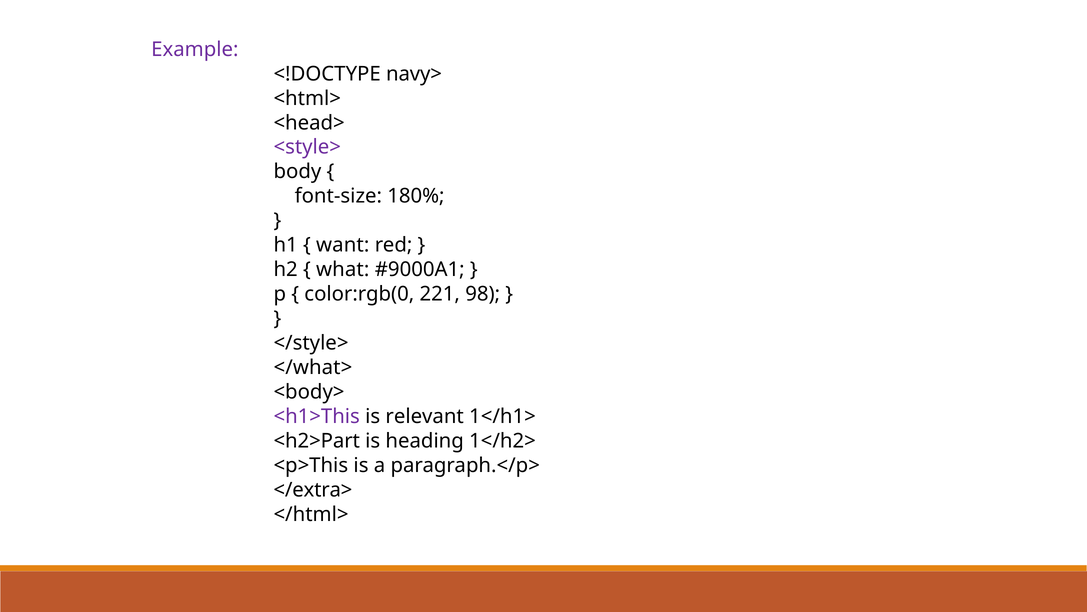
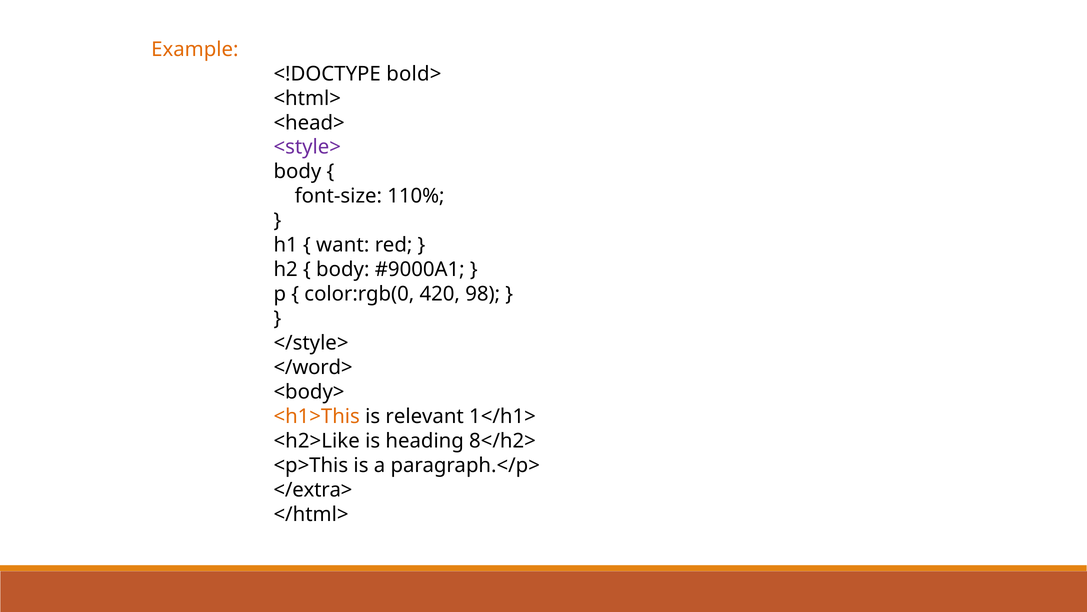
Example colour: purple -> orange (195, 49)
navy>: navy> -> bold> (414, 74)
180%: 180% -> 110% (416, 196)
what: what -> body (343, 269)
221: 221 -> 420 (440, 294)
</what>: </what> -> </word> (313, 367)
<h1>This colour: purple -> orange (317, 416)
<h2>Part: <h2>Part -> <h2>Like (317, 441)
1</h2>: 1</h2> -> 8</h2> (502, 441)
